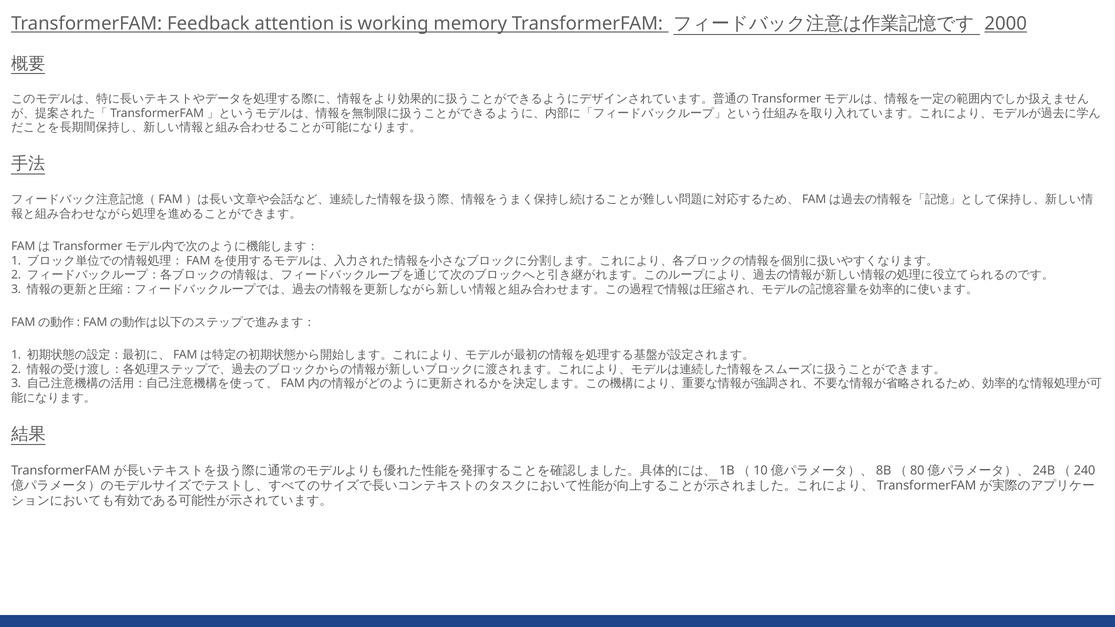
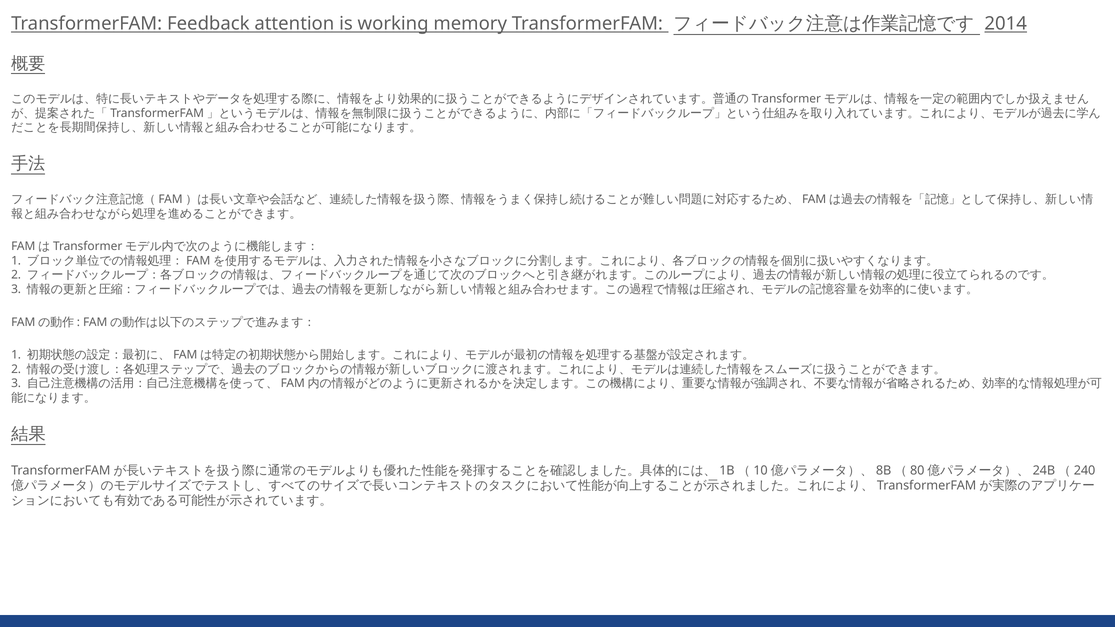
2000: 2000 -> 2014 (1006, 24)
